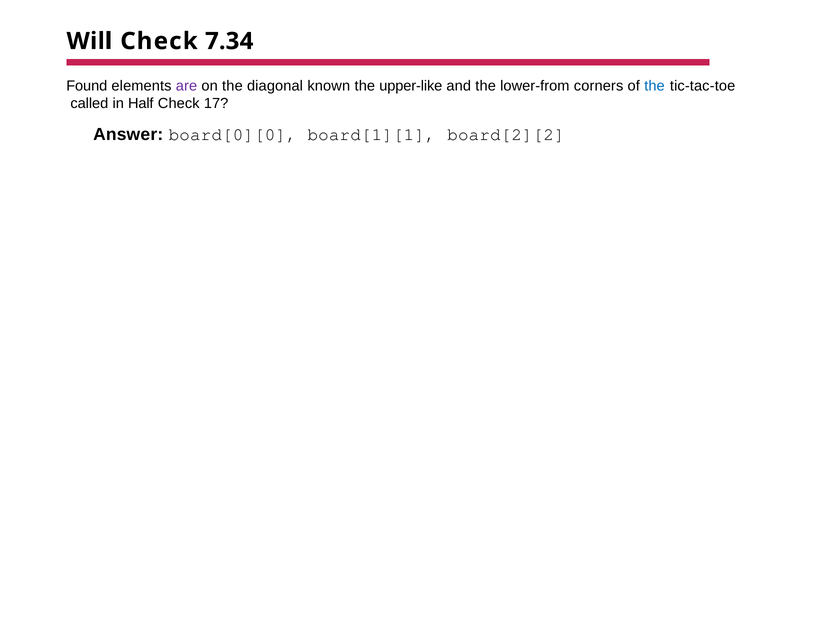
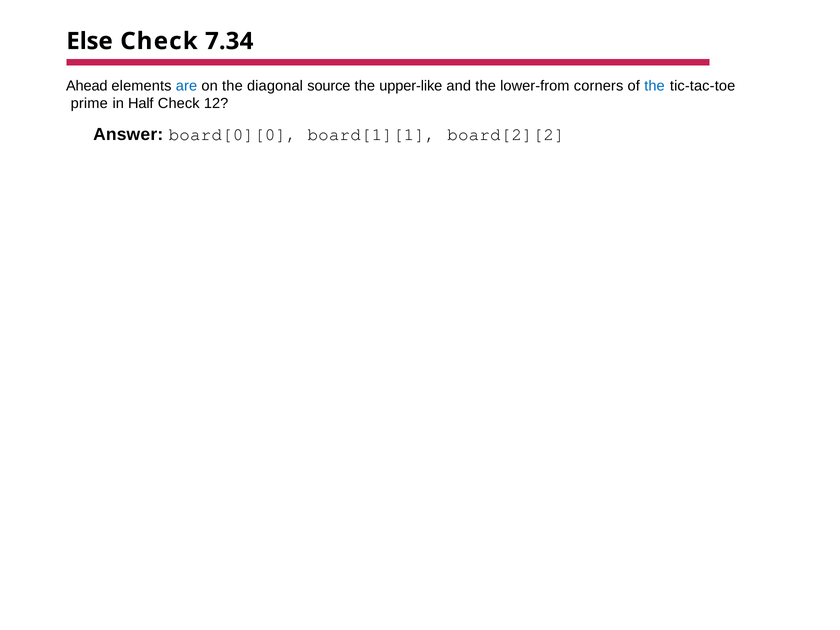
Will: Will -> Else (90, 41)
Found: Found -> Ahead (87, 86)
are colour: purple -> blue (186, 86)
known: known -> source (329, 86)
called: called -> prime (89, 104)
17: 17 -> 12 (216, 104)
